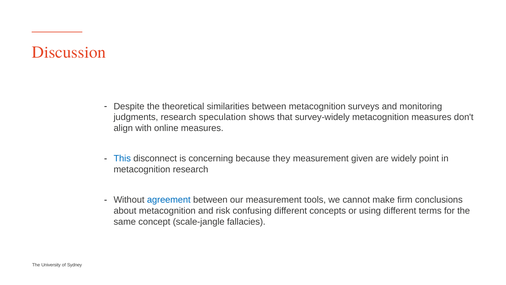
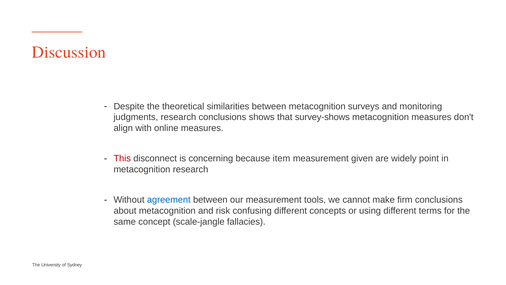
research speculation: speculation -> conclusions (222, 117)
survey-widely: survey-widely -> survey-shows (322, 117)
This colour: blue -> red (122, 158)
they: they -> item (282, 158)
